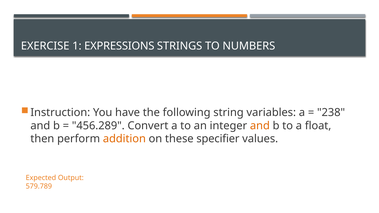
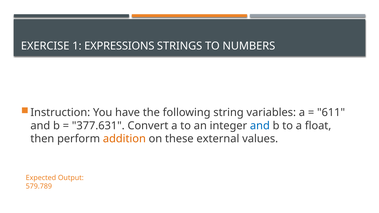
238: 238 -> 611 (331, 112)
456.289: 456.289 -> 377.631 (98, 126)
and colour: orange -> blue (260, 126)
specifier: specifier -> external (218, 139)
